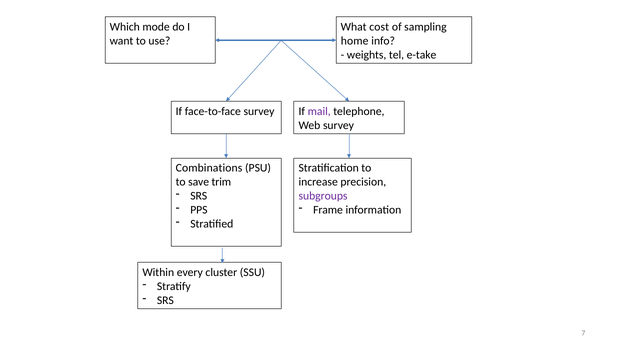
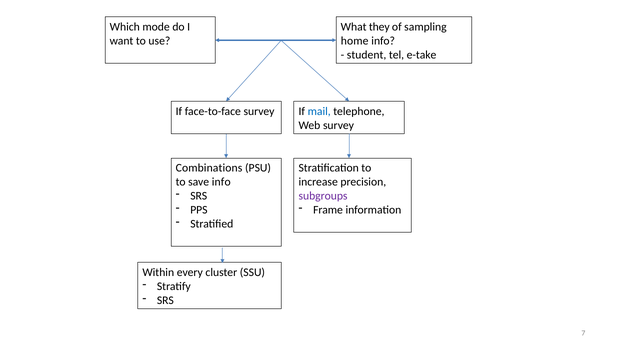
cost: cost -> they (379, 27)
weights: weights -> student (367, 55)
mail colour: purple -> blue (319, 111)
save trim: trim -> info (221, 182)
